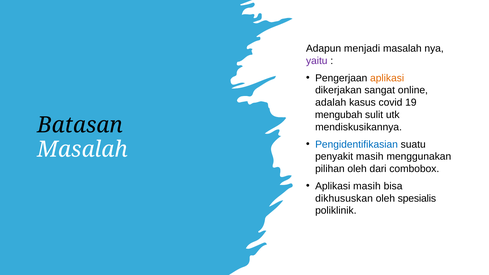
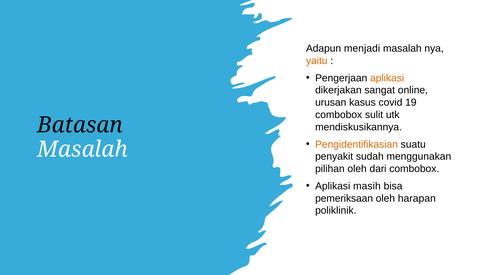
yaitu colour: purple -> orange (317, 61)
adalah: adalah -> urusan (331, 103)
mengubah: mengubah -> combobox (339, 115)
Pengidentifikasian colour: blue -> orange (357, 144)
penyakit masih: masih -> sudah (370, 157)
dikhususkan: dikhususkan -> pemeriksaan (344, 198)
spesialis: spesialis -> harapan (417, 198)
